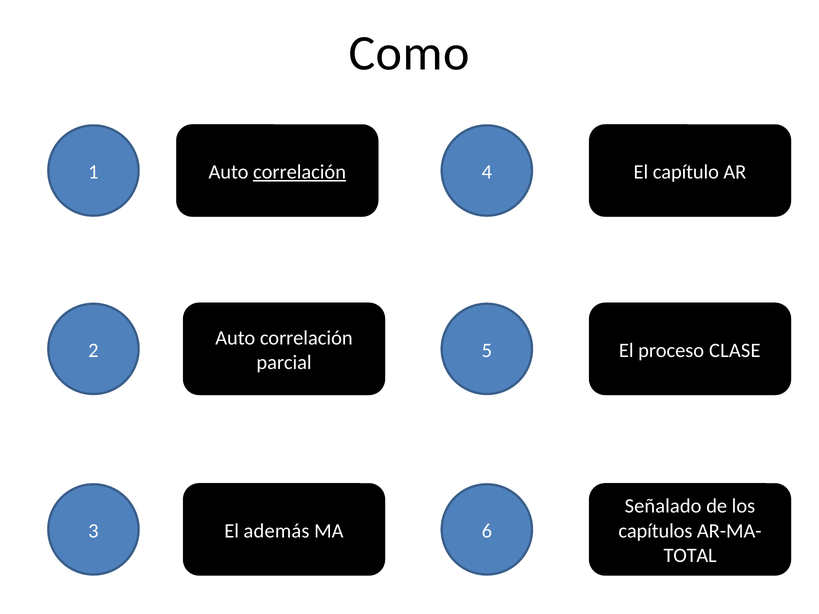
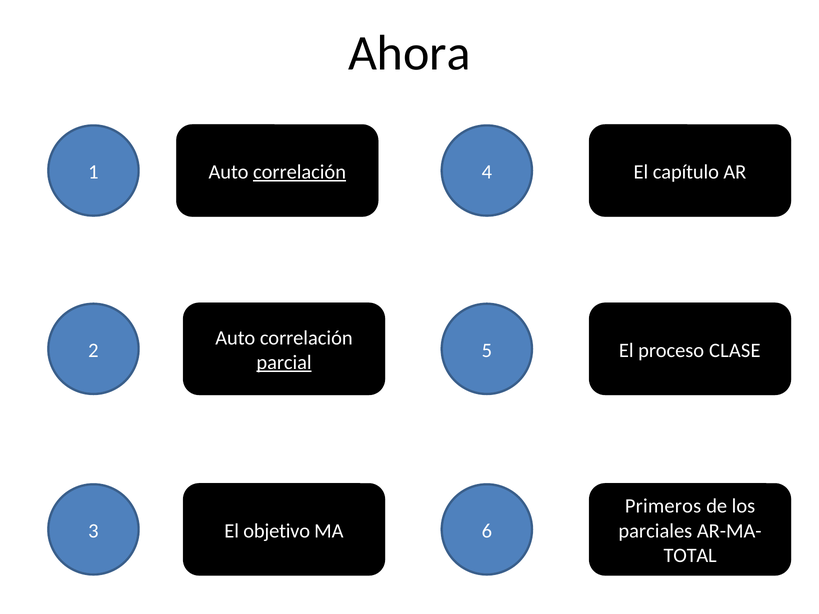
Como: Como -> Ahora (409, 53)
parcial underline: none -> present (284, 363)
Señalado: Señalado -> Primeros (663, 506)
además: además -> objetivo (277, 531)
capítulos: capítulos -> parciales (655, 531)
